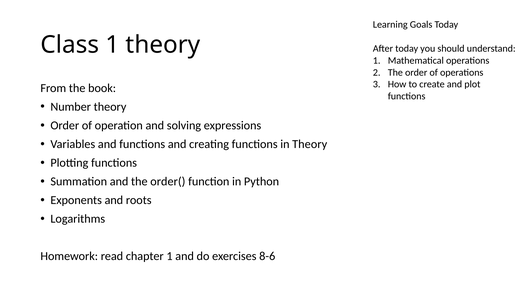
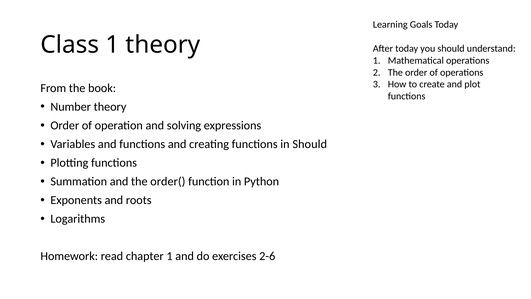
in Theory: Theory -> Should (310, 144)
8-6: 8-6 -> 2-6 (267, 256)
